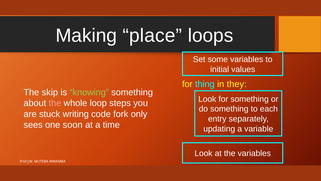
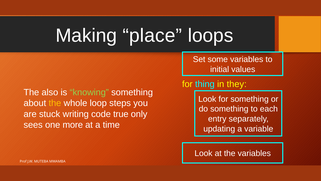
skip: skip -> also (50, 92)
the colour: pink -> yellow (55, 103)
fork: fork -> true (121, 114)
soon: soon -> more (73, 125)
